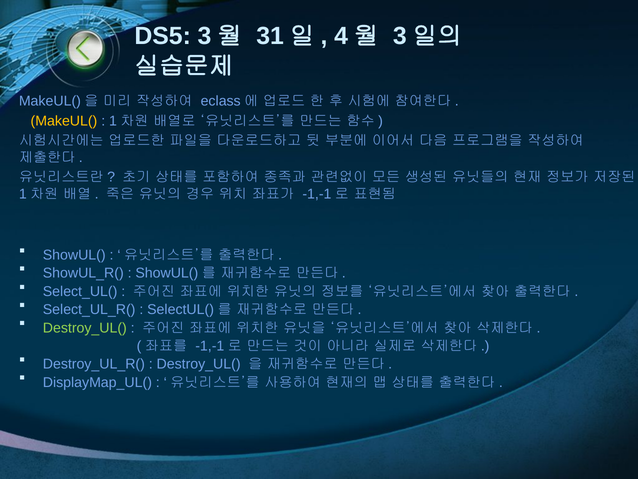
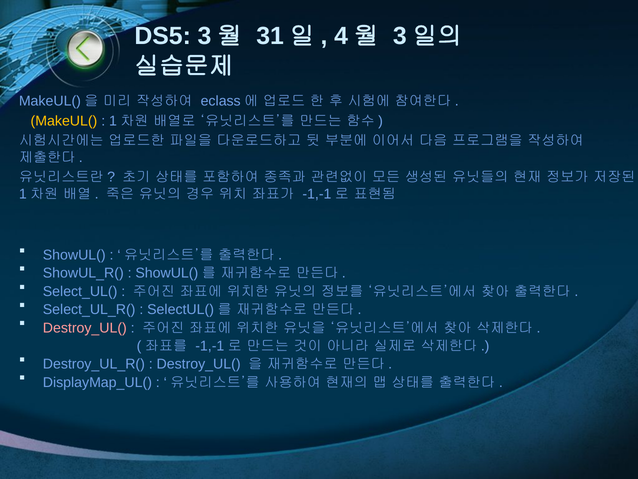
Destroy_UL( colour: light green -> pink (85, 328)
